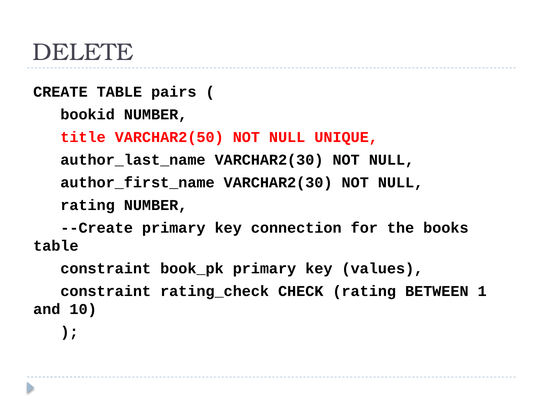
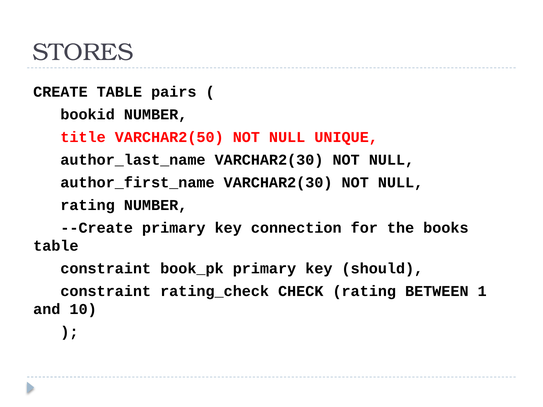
DELETE: DELETE -> STORES (83, 52)
values: values -> should (382, 269)
